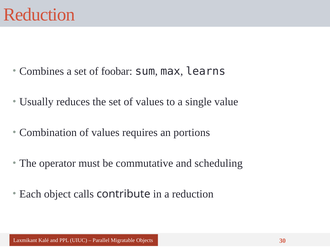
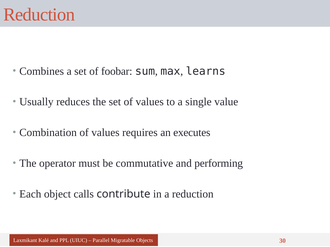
portions: portions -> executes (192, 133)
scheduling: scheduling -> performing (219, 164)
